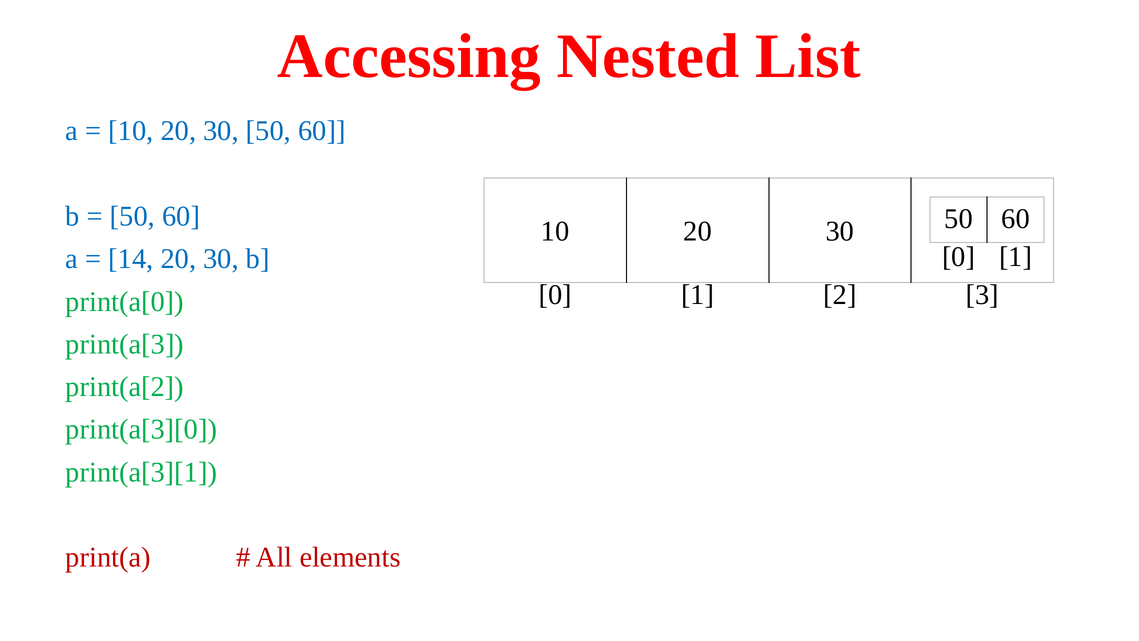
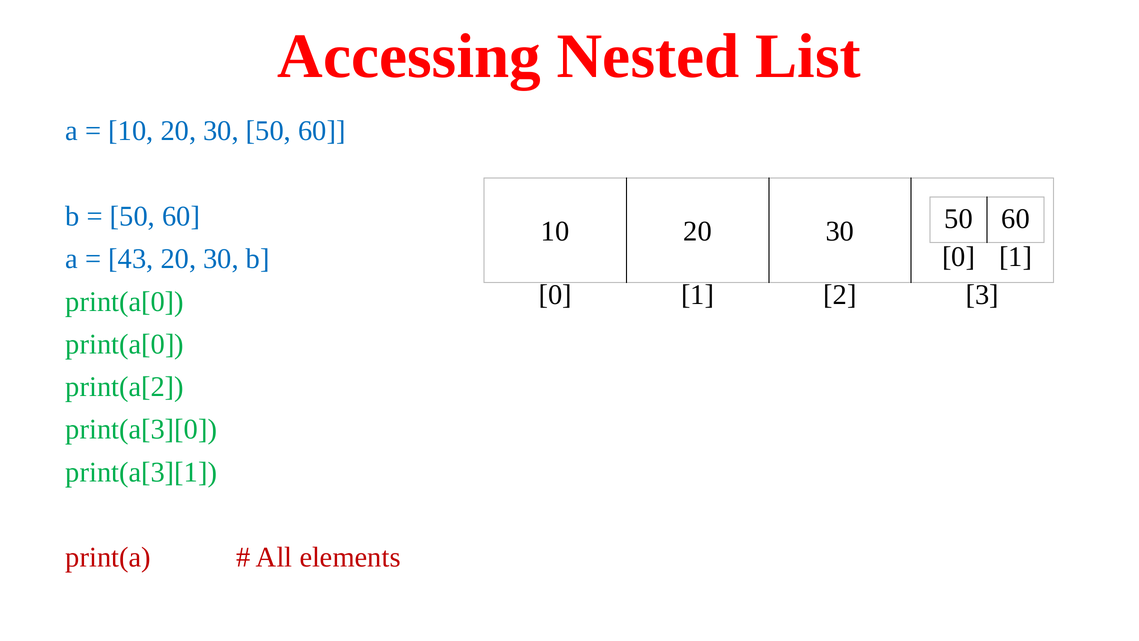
14: 14 -> 43 (131, 259)
print(a[3: print(a[3 -> print(a[0 (125, 344)
